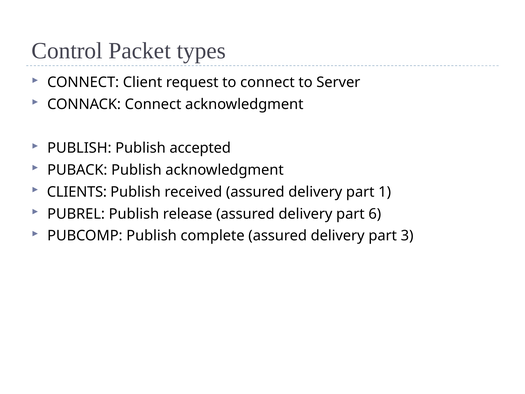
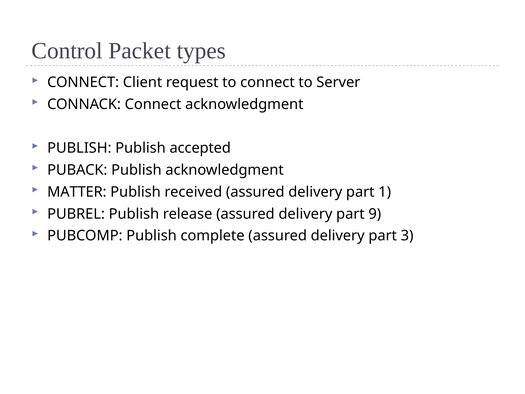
CLIENTS: CLIENTS -> MATTER (77, 192)
6: 6 -> 9 (375, 214)
